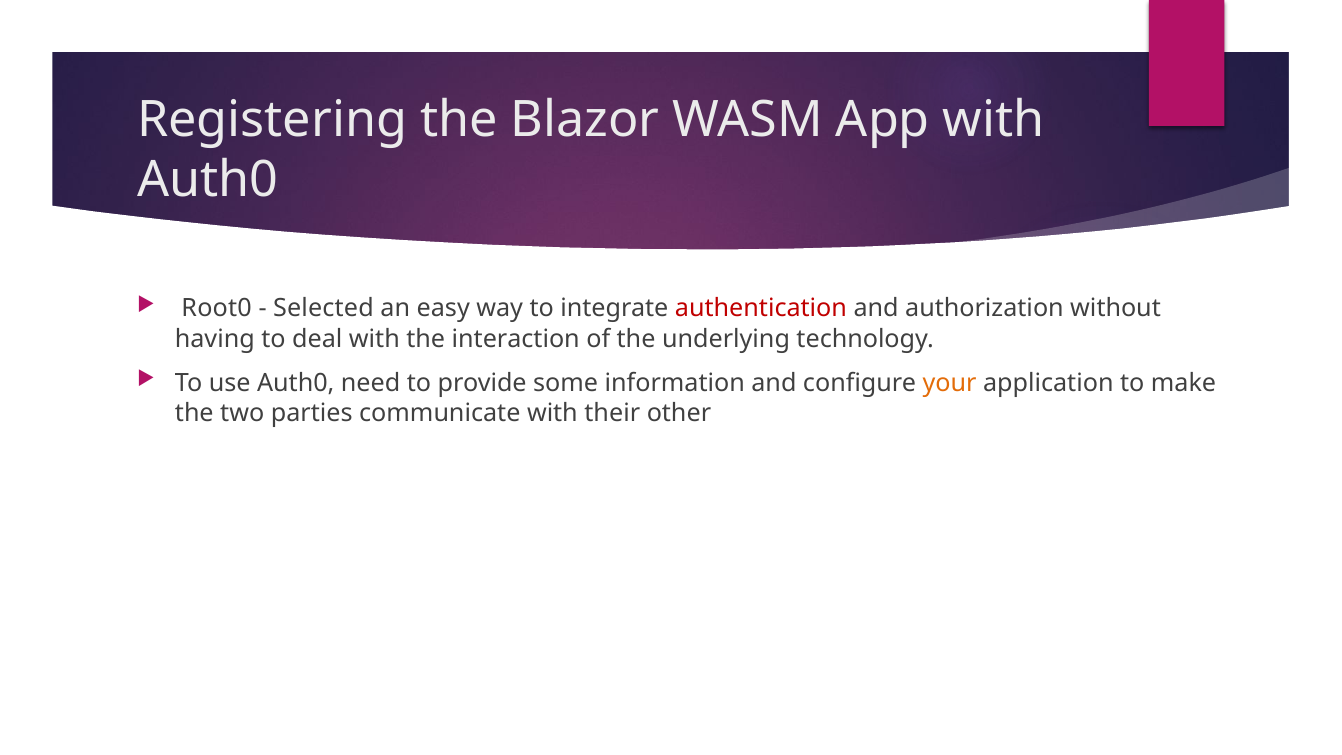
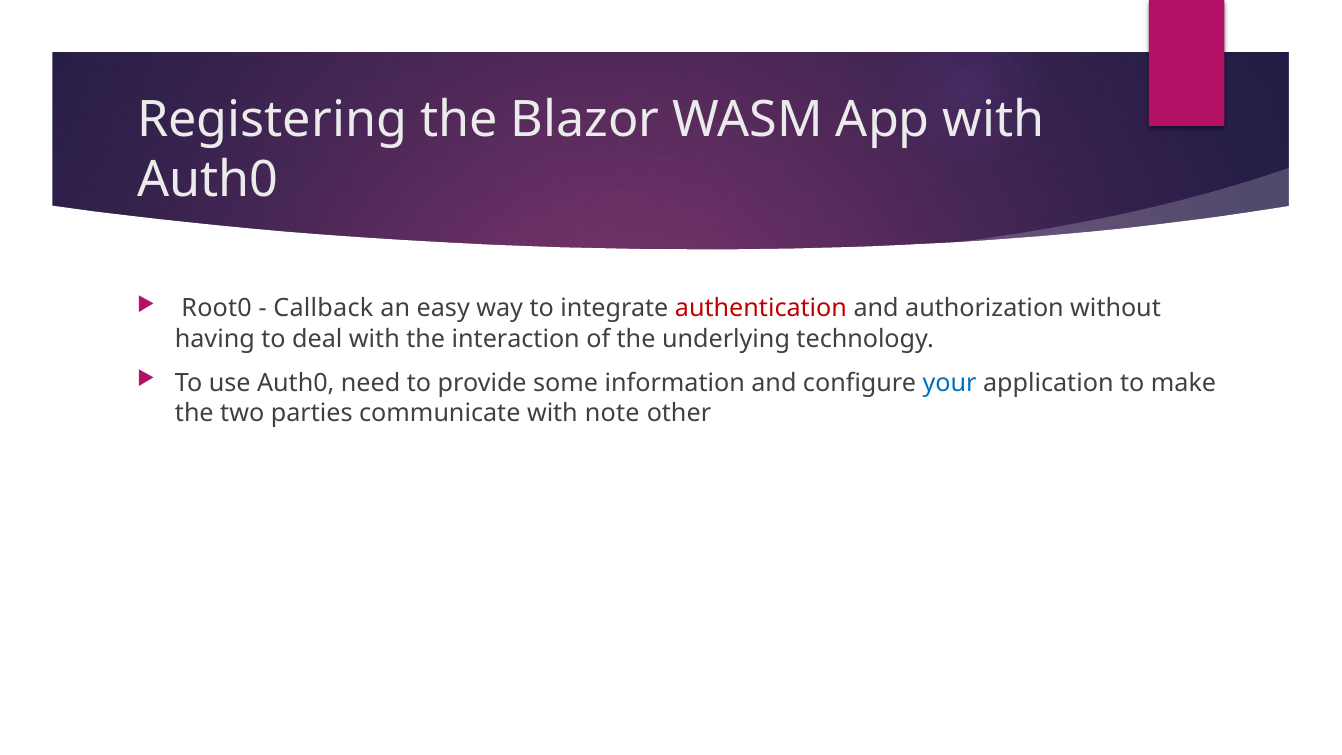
Selected: Selected -> Callback (323, 308)
your colour: orange -> blue (950, 383)
their: their -> note (612, 413)
